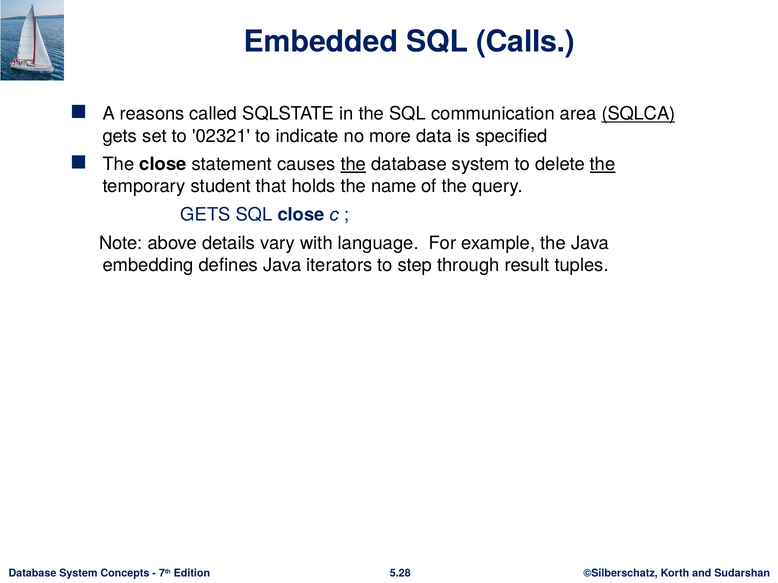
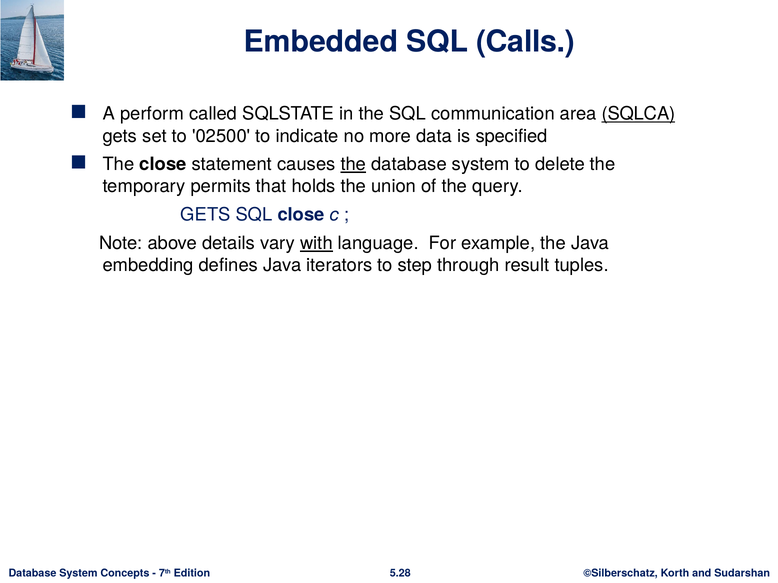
reasons: reasons -> perform (152, 114)
02321: 02321 -> 02500 (221, 136)
the underline: present -> none (603, 165)
student: student -> permits (221, 187)
name: name -> union (394, 187)
with underline: none -> present (316, 244)
